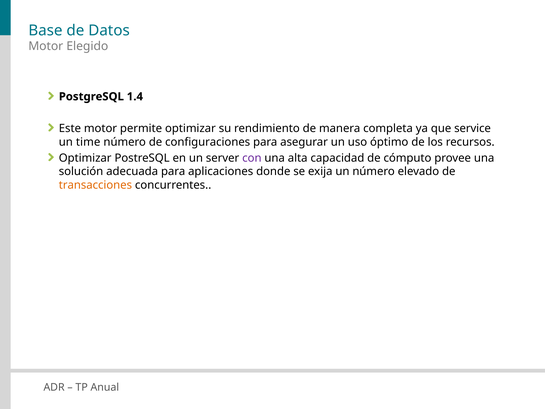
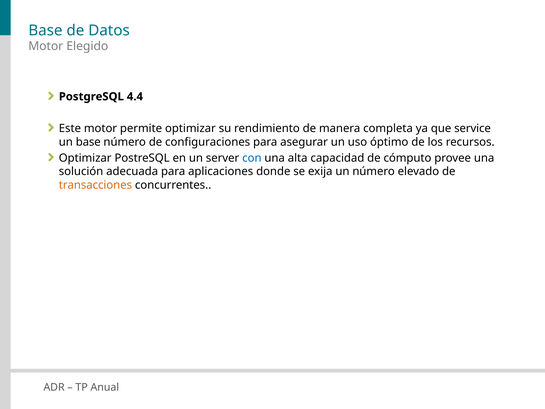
1.4: 1.4 -> 4.4 (135, 97)
un time: time -> base (88, 142)
con colour: purple -> blue (252, 158)
